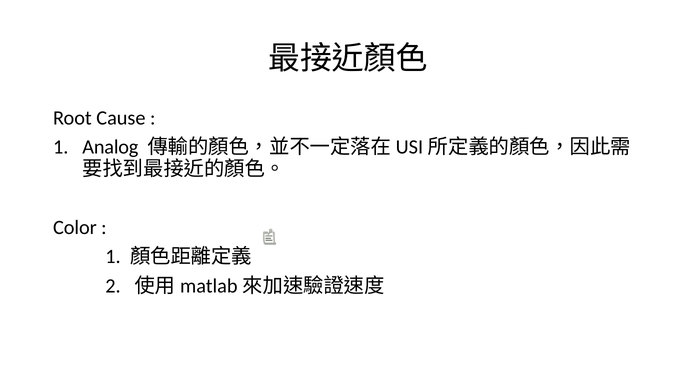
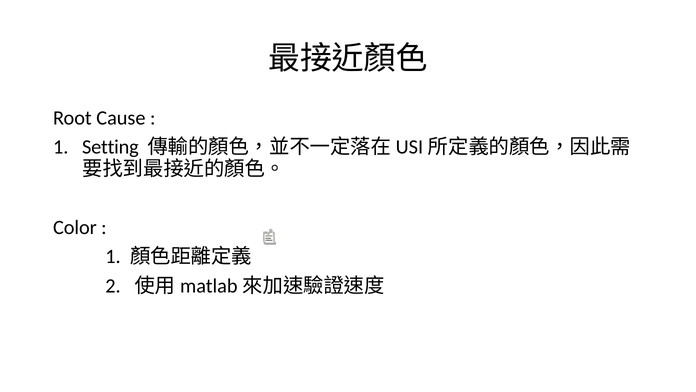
Analog: Analog -> Setting (110, 147)
